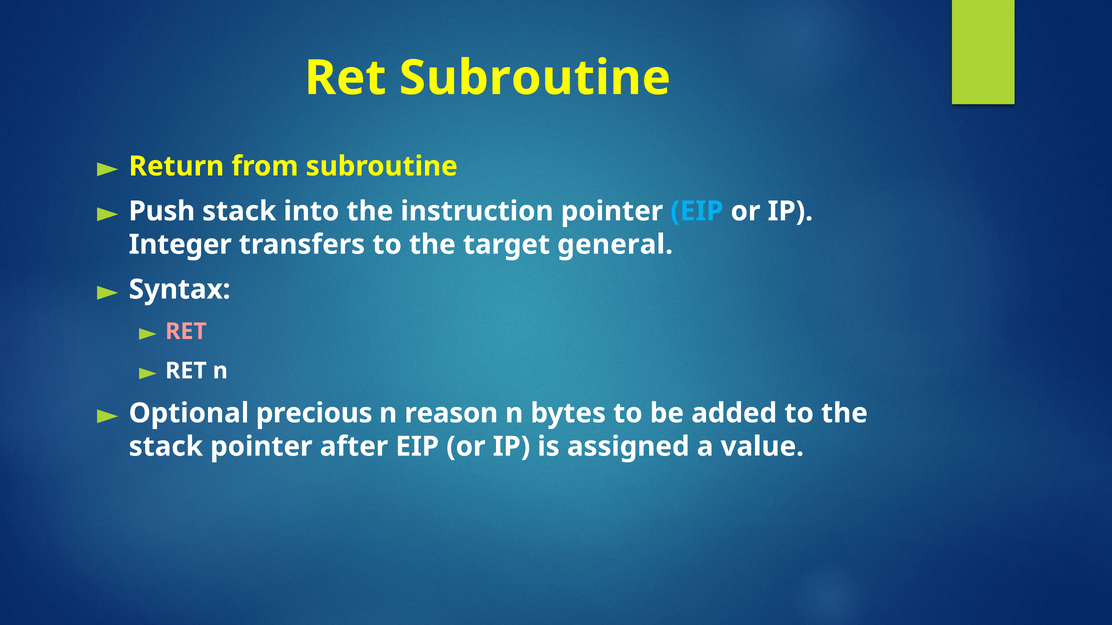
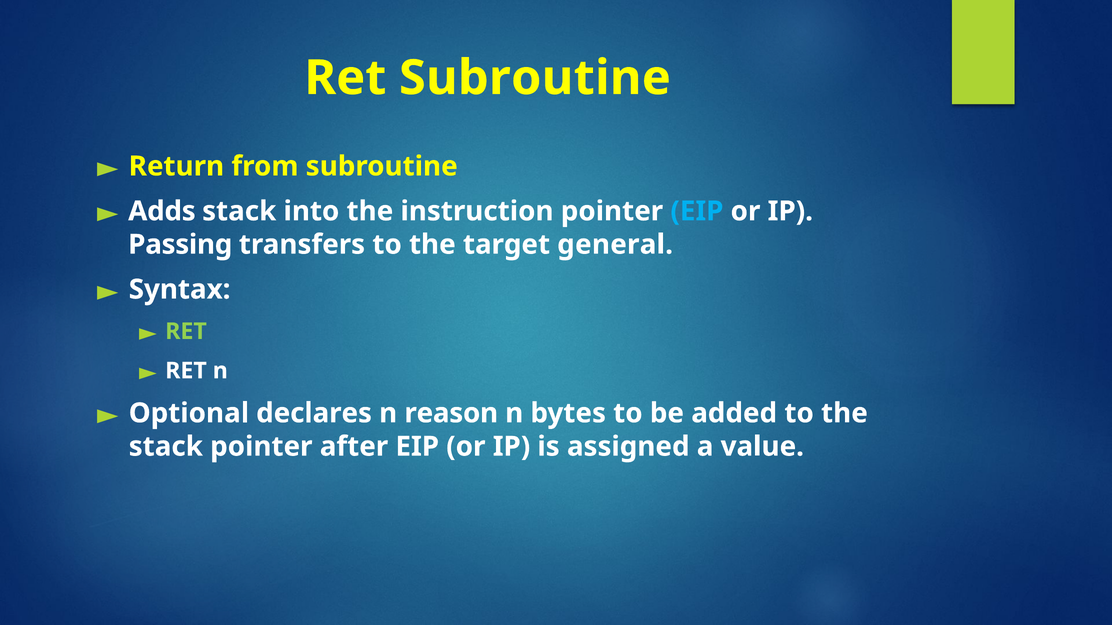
Push: Push -> Adds (162, 211)
Integer: Integer -> Passing (180, 245)
RET colour: pink -> light green (186, 332)
precious: precious -> declares (314, 413)
